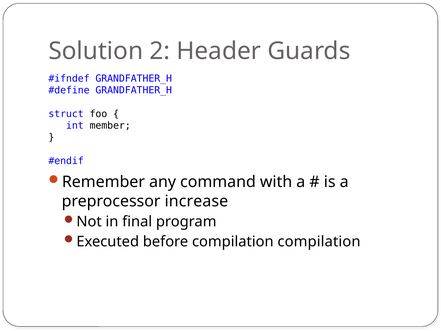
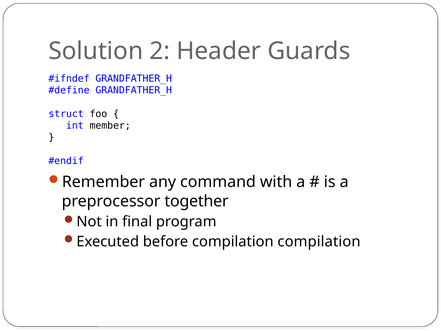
increase: increase -> together (197, 201)
